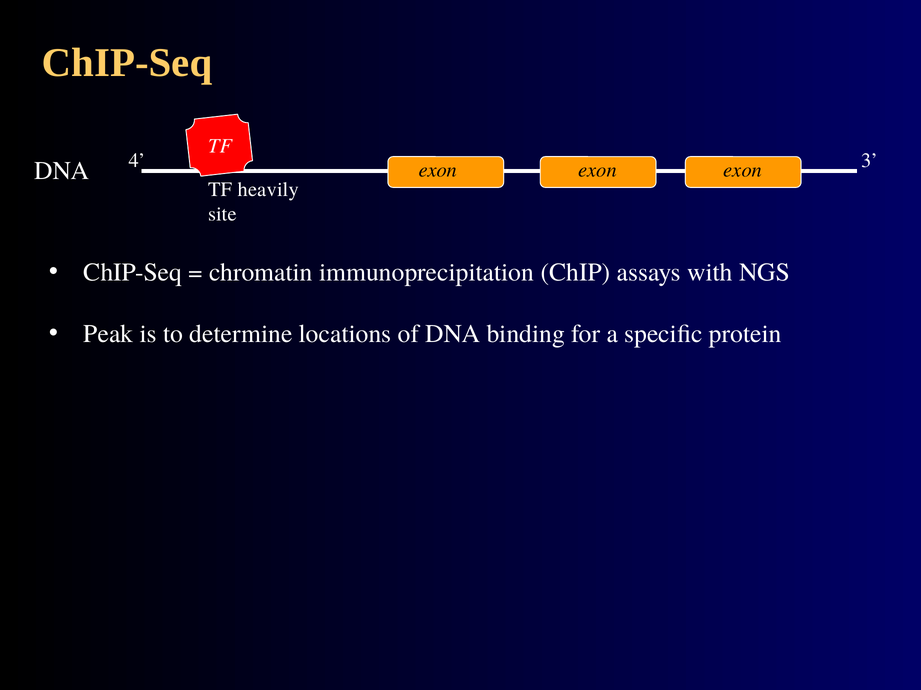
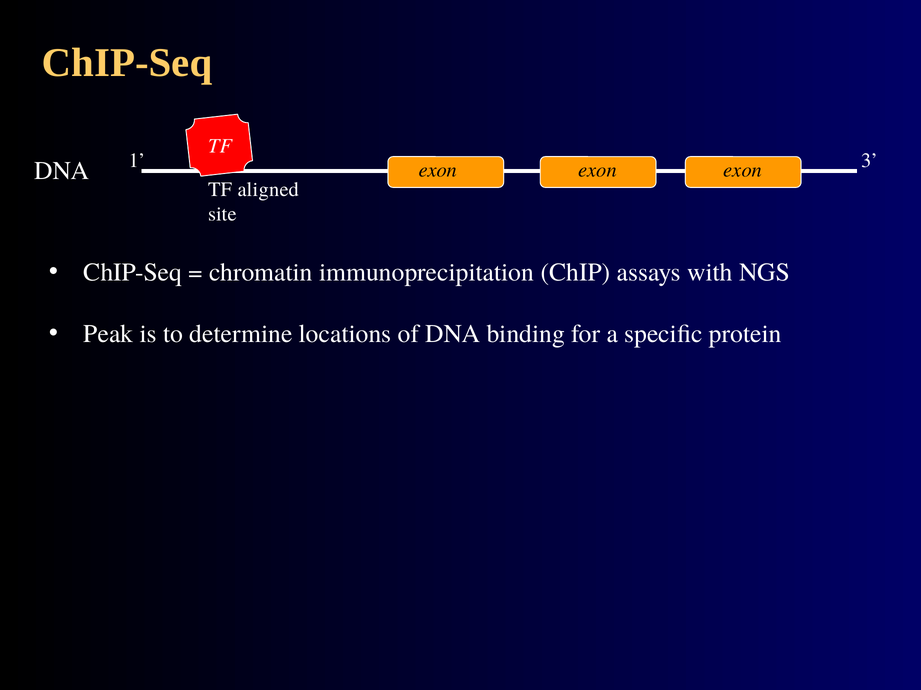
4: 4 -> 1 (137, 161)
heavily: heavily -> aligned (268, 189)
